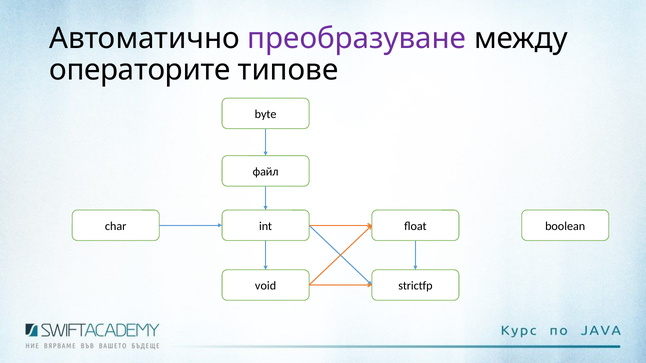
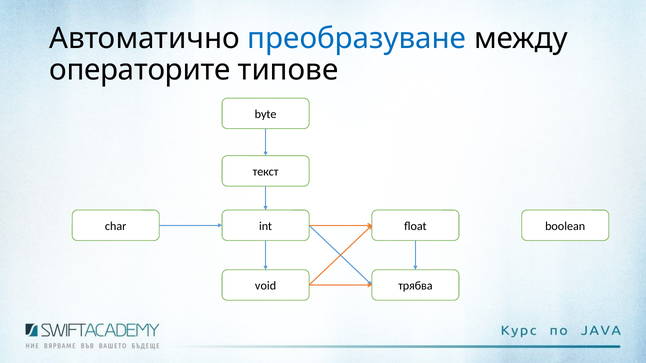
преобразуване colour: purple -> blue (357, 38)
файл: файл -> текст (266, 172)
strictfp: strictfp -> трябва (415, 286)
